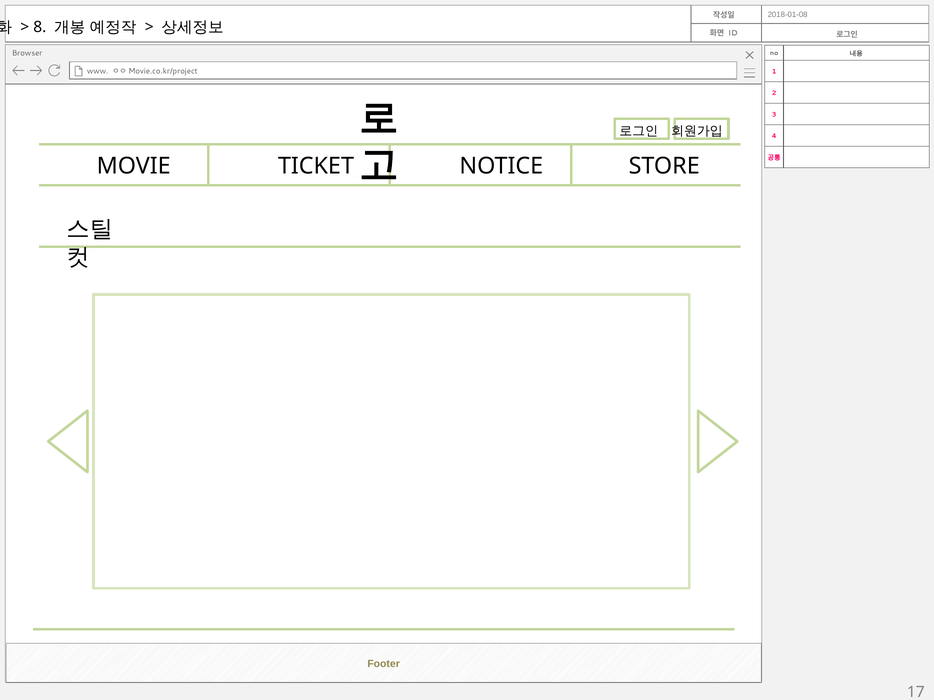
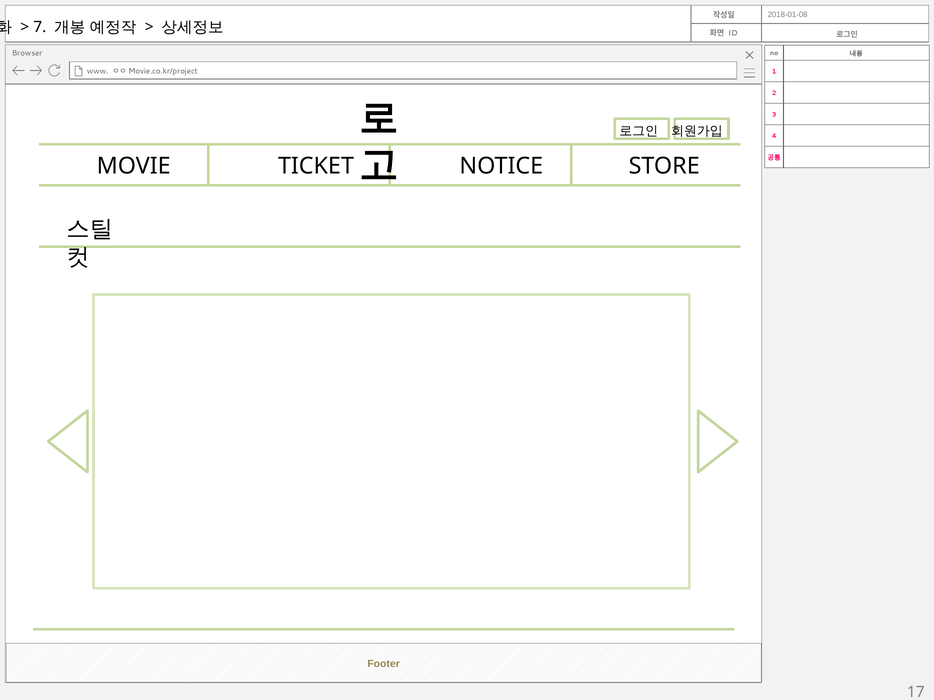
8: 8 -> 7 (40, 27)
